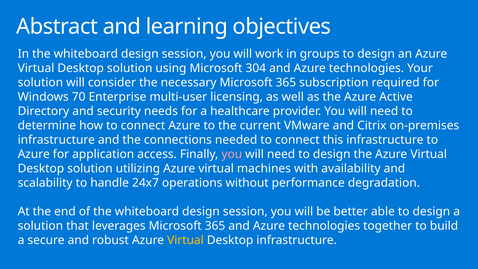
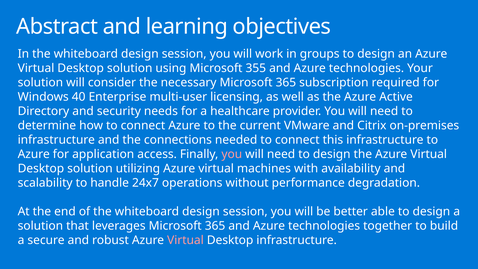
304: 304 -> 355 (256, 68)
70: 70 -> 40 (79, 97)
Virtual colour: yellow -> pink (185, 240)
